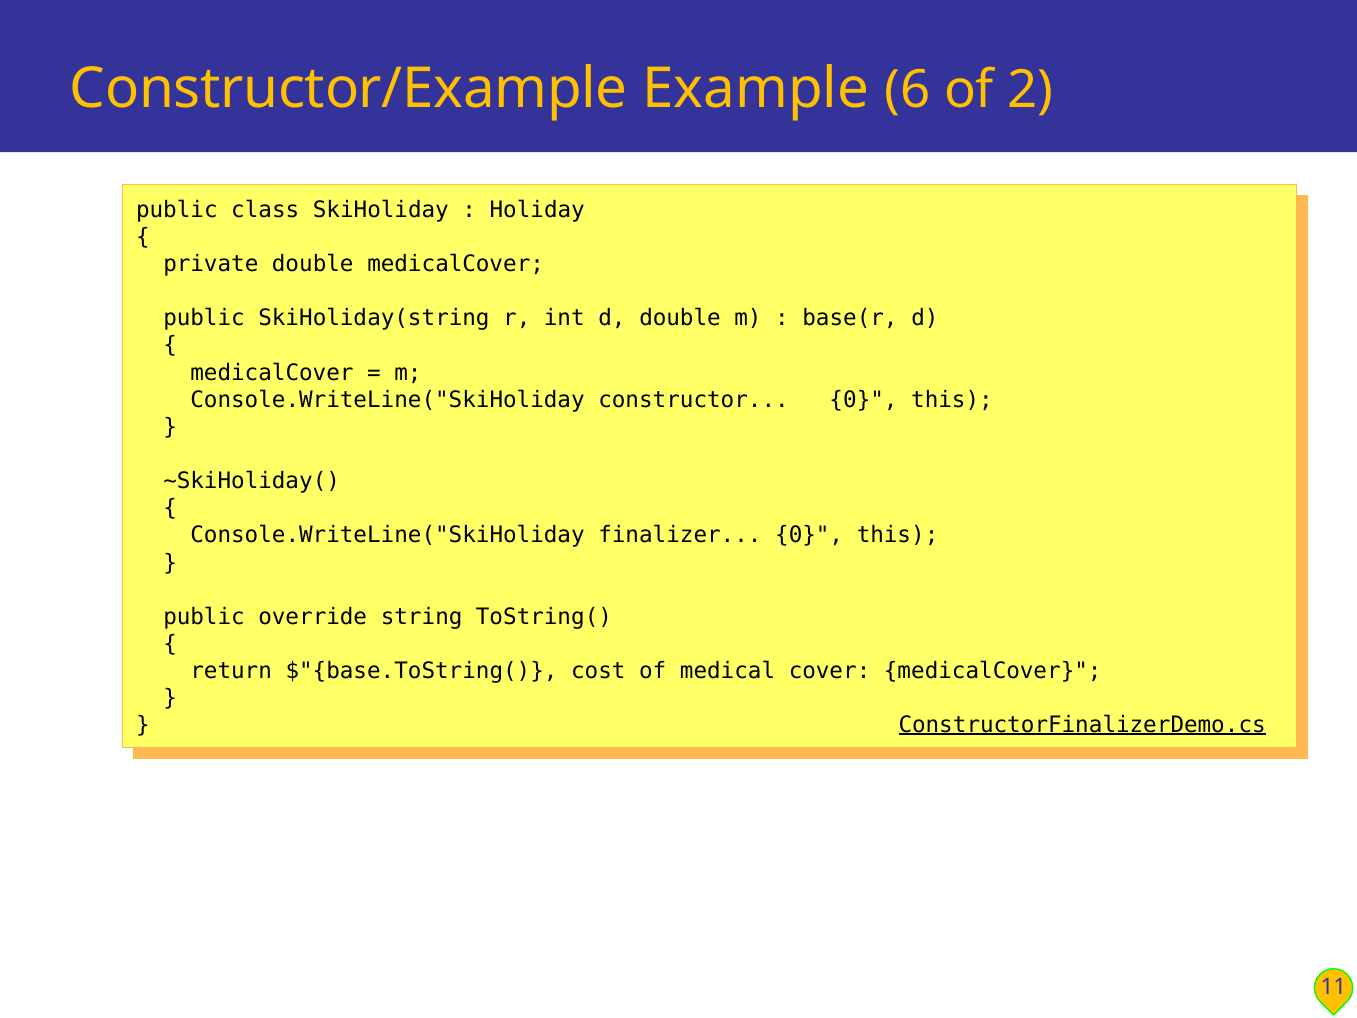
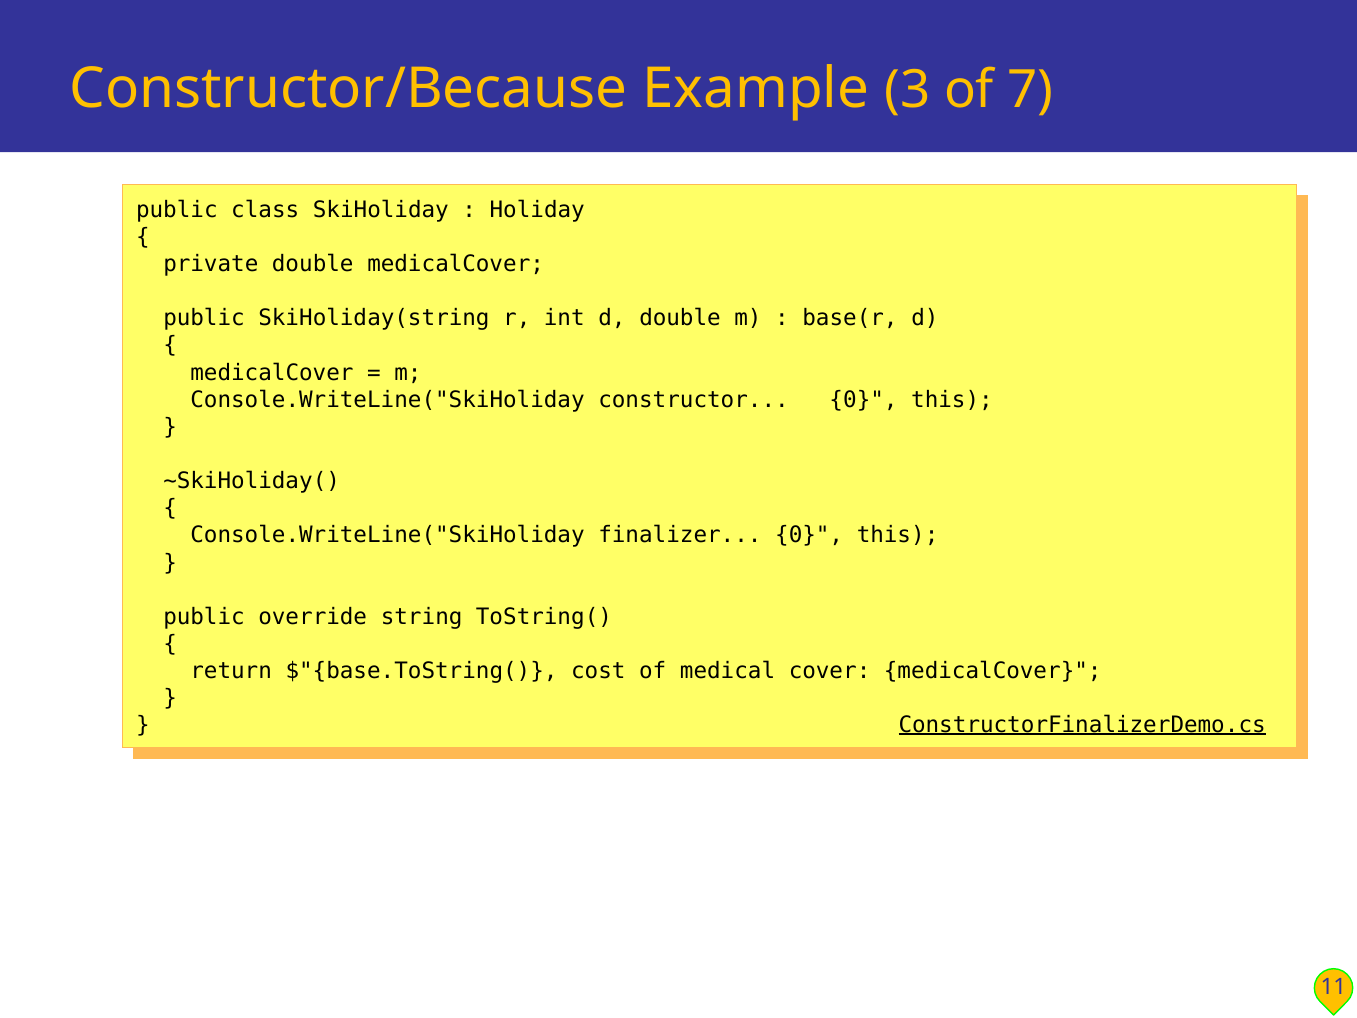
Constructor/Example: Constructor/Example -> Constructor/Because (349, 89)
6: 6 -> 3 (908, 90)
2: 2 -> 7 (1031, 90)
